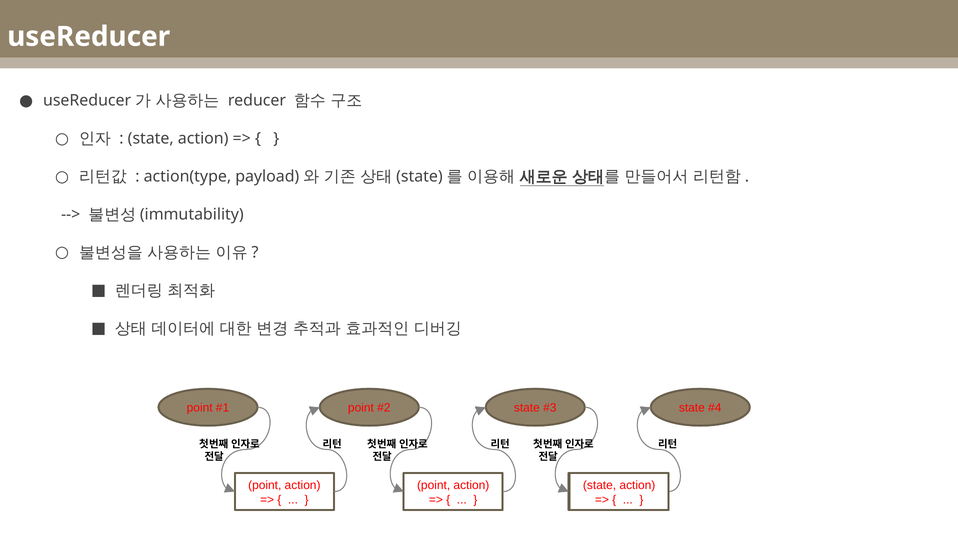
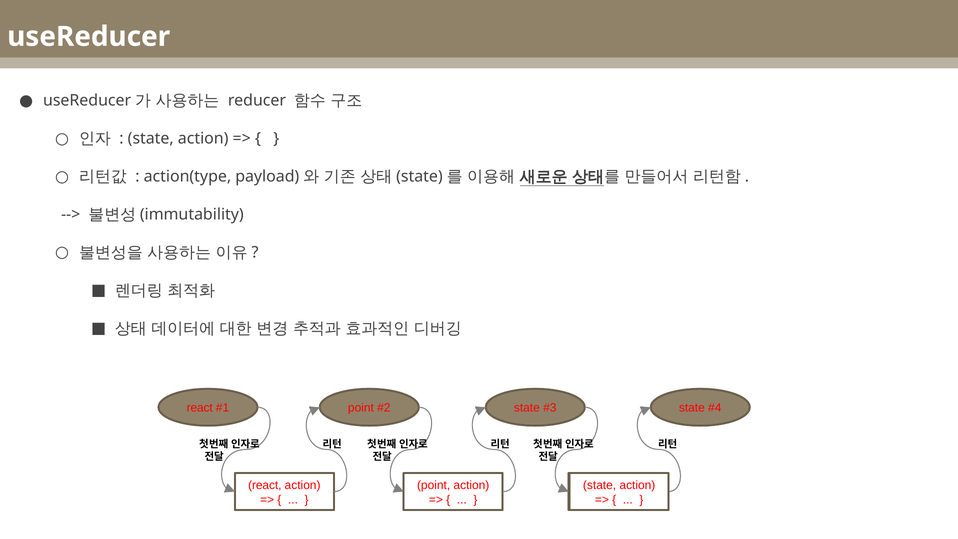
point: point -> react (200, 408)
point: point -> react (265, 485)
